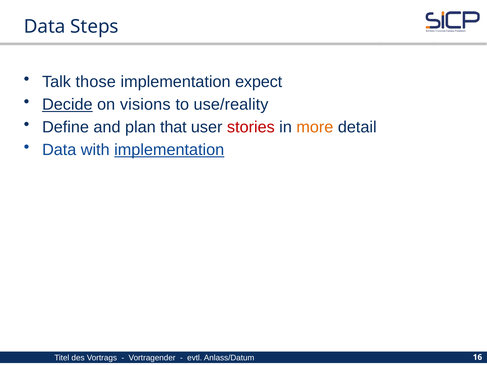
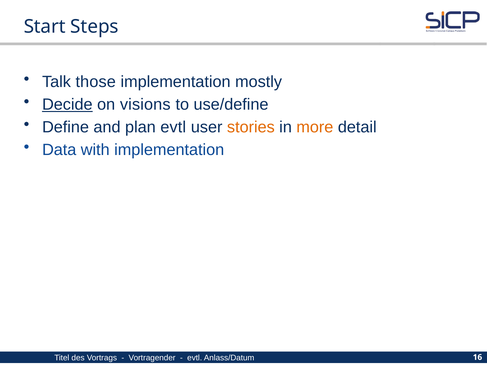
Data: Data -> Start (45, 26)
expect: expect -> mostly (259, 82)
use/reality: use/reality -> use/define (231, 104)
plan that: that -> evtl (173, 127)
stories colour: red -> orange (251, 127)
implementation underline: present -> none (169, 150)
